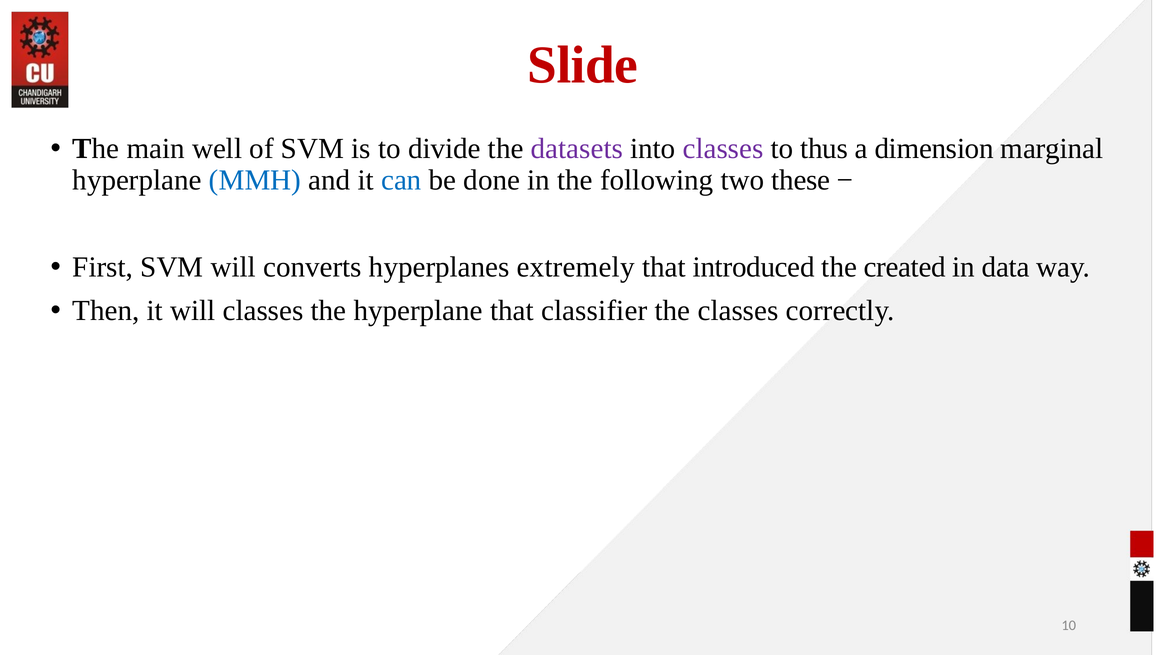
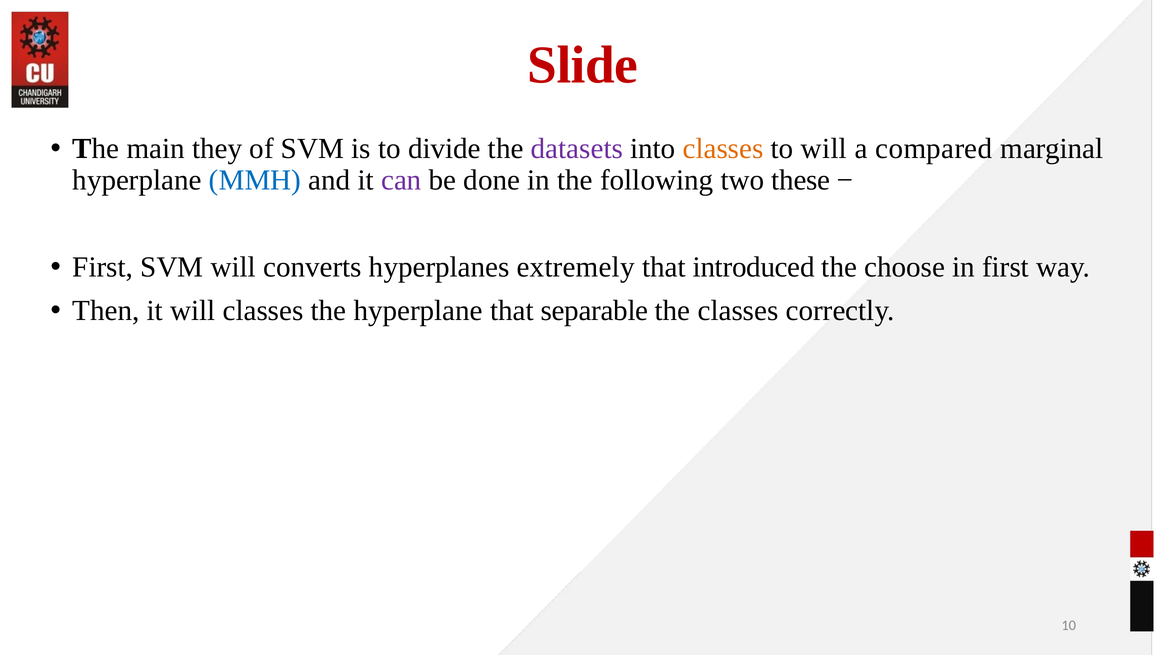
well: well -> they (217, 149)
classes colour: purple -> orange (723, 149)
to thus: thus -> will (824, 149)
dimension: dimension -> compared (934, 149)
can colour: blue -> purple (401, 180)
created: created -> choose (905, 267)
in data: data -> first (1006, 267)
classifier: classifier -> separable (594, 311)
